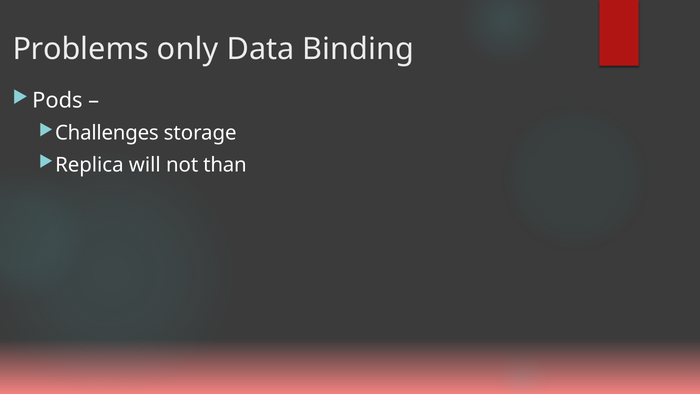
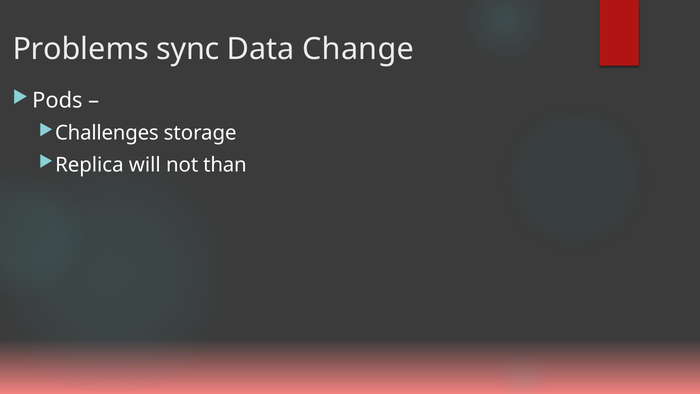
only: only -> sync (188, 49)
Binding: Binding -> Change (358, 49)
